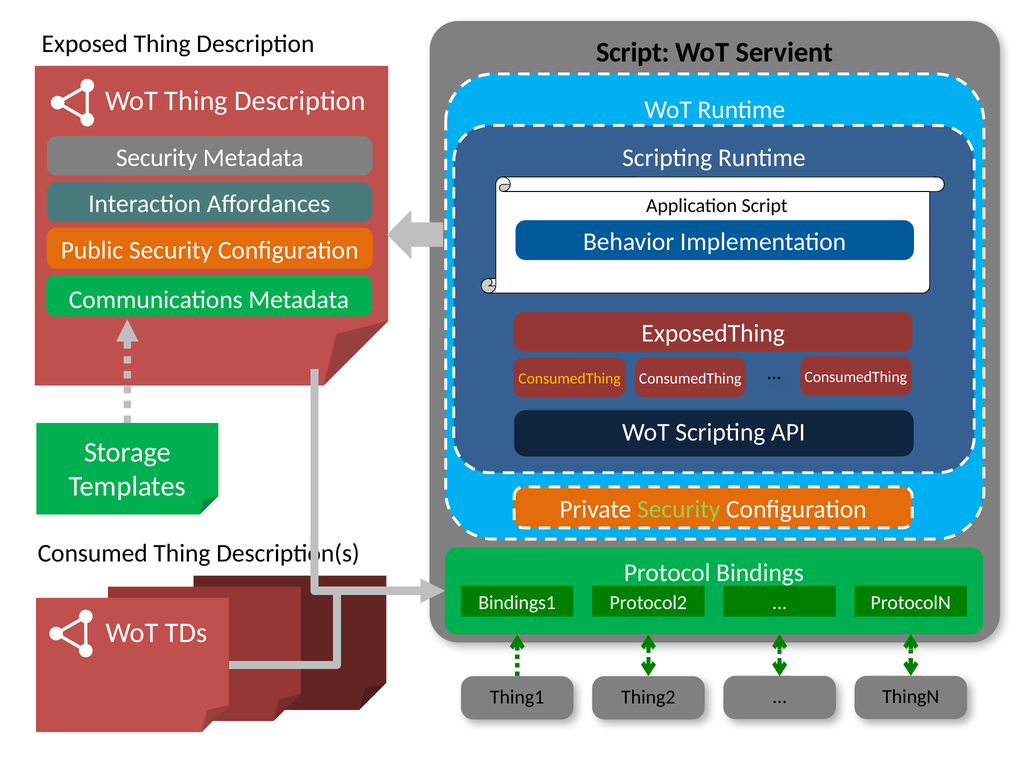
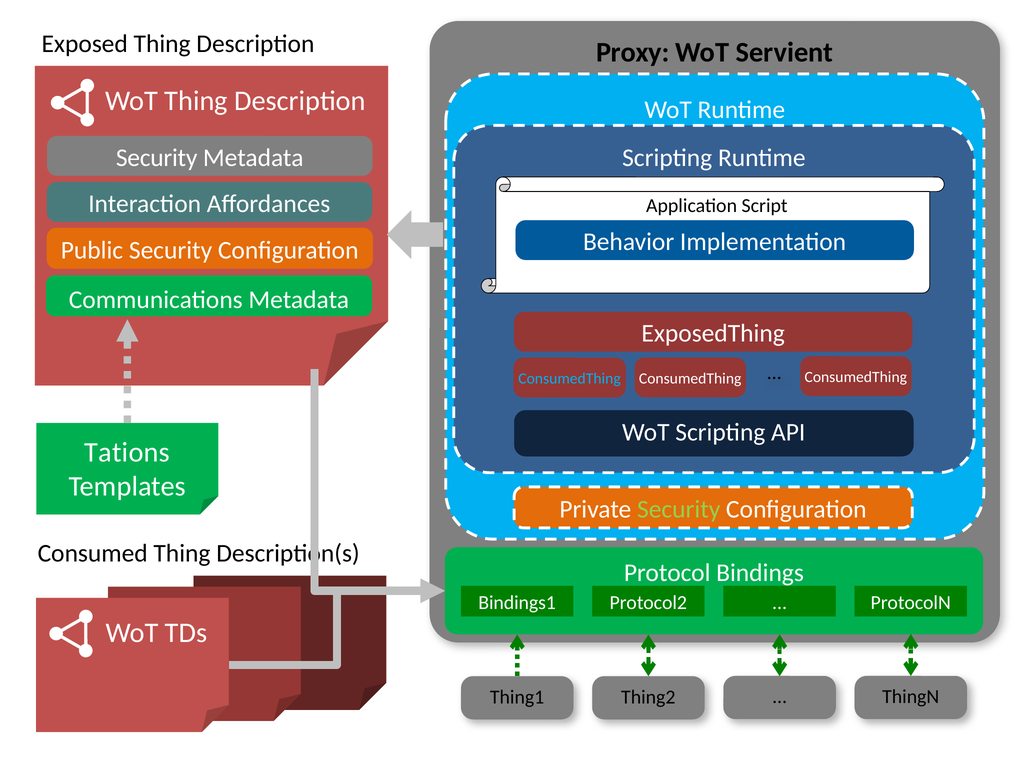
Script: Script -> Proxy (633, 52)
ConsumedThing colour: yellow -> light blue (570, 379)
Storage: Storage -> Tations (127, 452)
